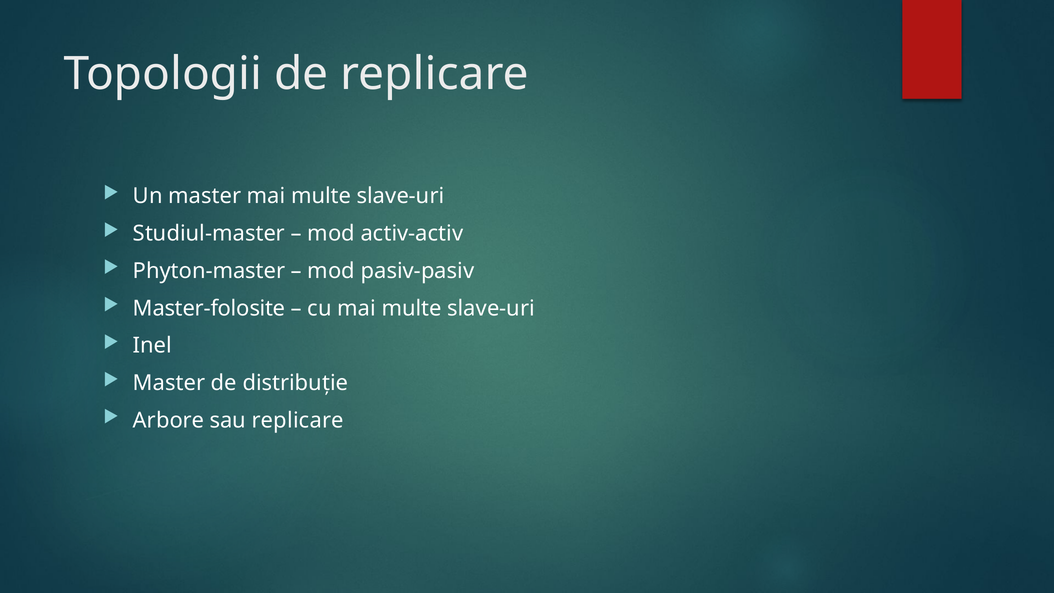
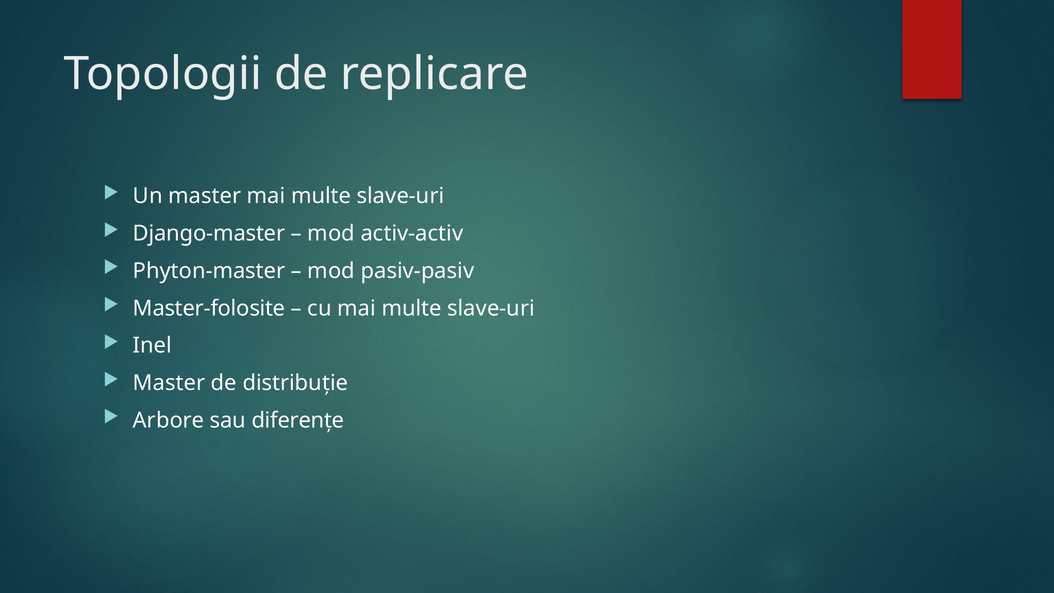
Studiul-master: Studiul-master -> Django-master (209, 234)
sau replicare: replicare -> diferențe (298, 420)
